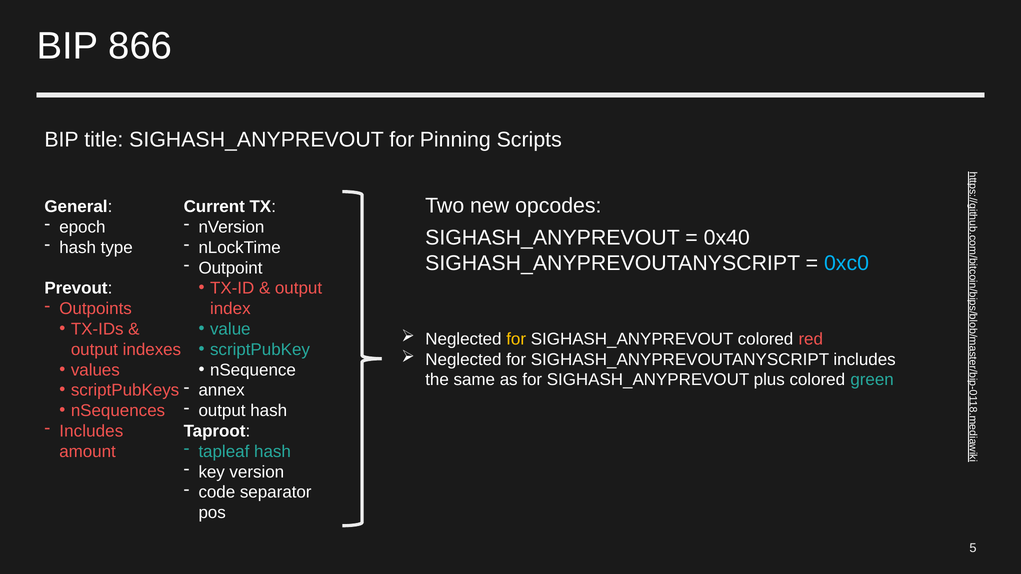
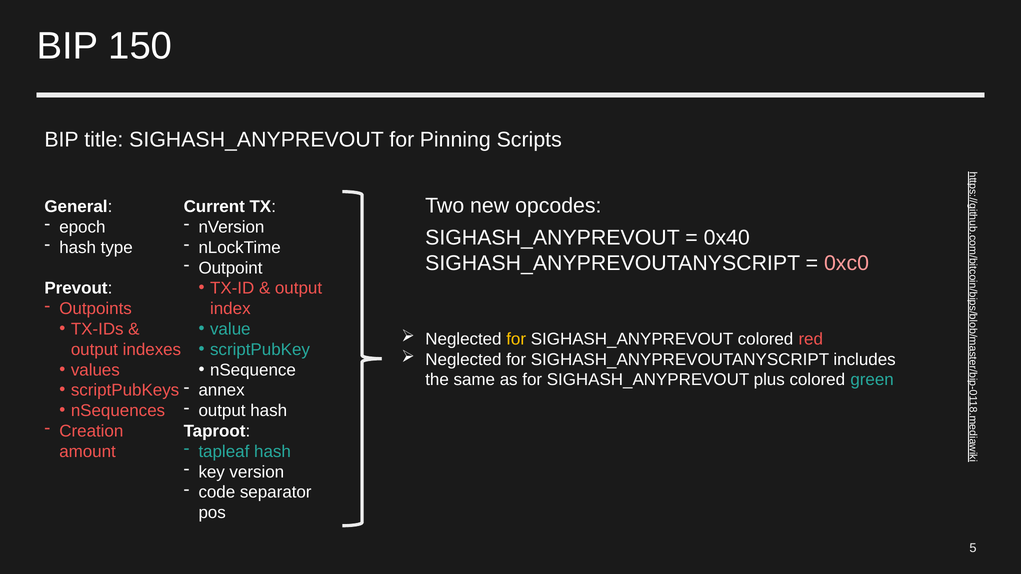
866: 866 -> 150 (140, 46)
0xc0 colour: light blue -> pink (847, 263)
Includes: Includes -> Creation (91, 431)
